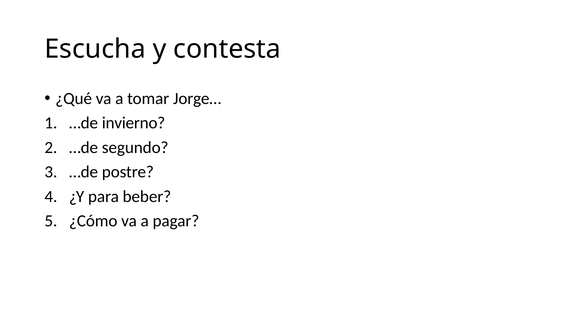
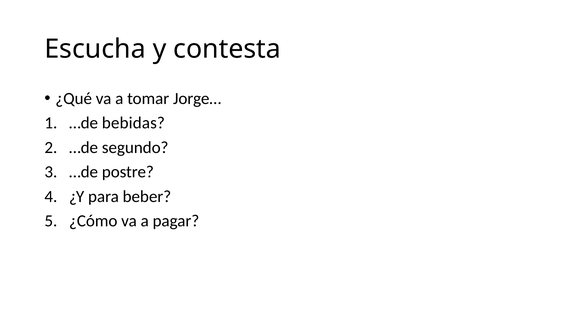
invierno: invierno -> bebidas (133, 123)
